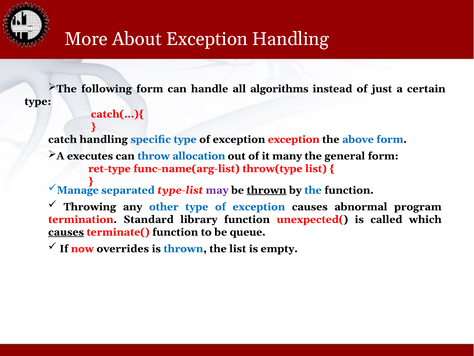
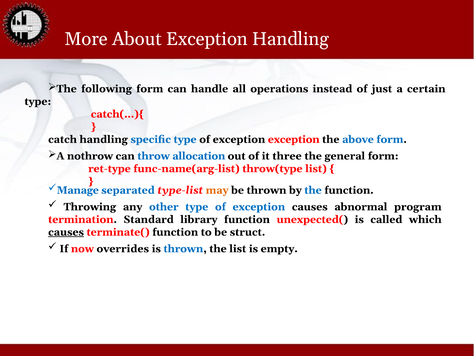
algorithms: algorithms -> operations (279, 89)
executes: executes -> nothrow (90, 156)
many: many -> three (287, 156)
may colour: purple -> orange (217, 190)
thrown underline: present -> none (267, 190)
queue: queue -> struct (248, 232)
